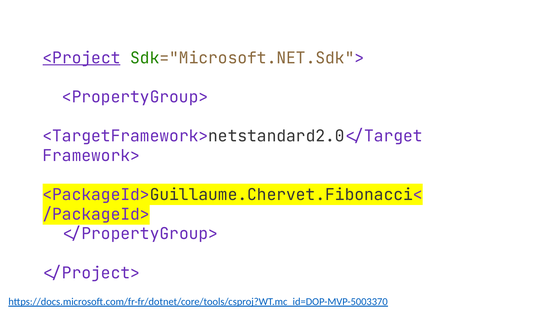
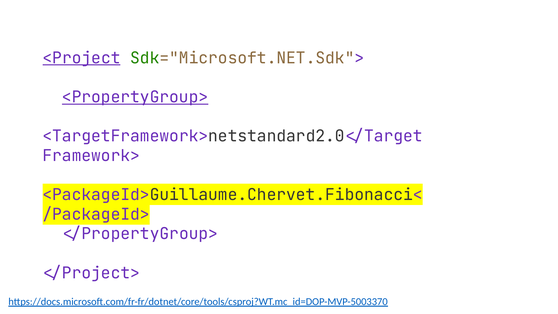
<PropertyGroup> underline: none -> present (135, 97)
